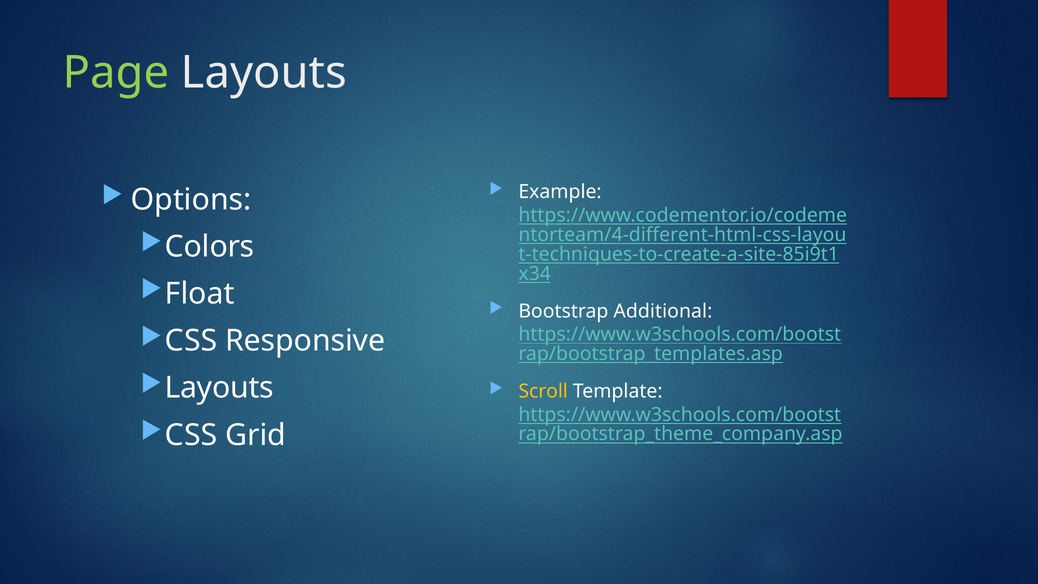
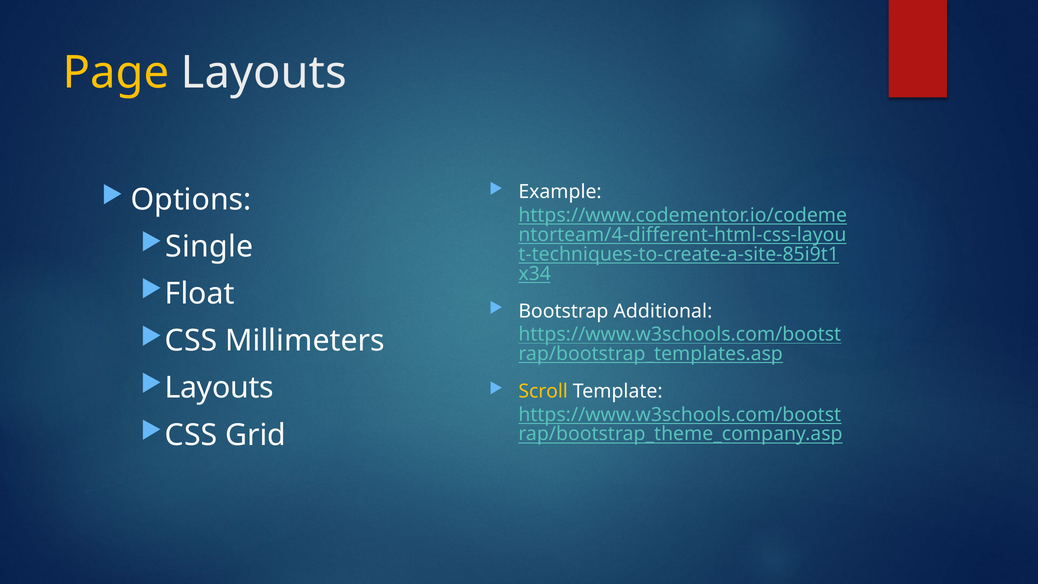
Page colour: light green -> yellow (116, 73)
Colors: Colors -> Single (209, 247)
Responsive: Responsive -> Millimeters (305, 341)
